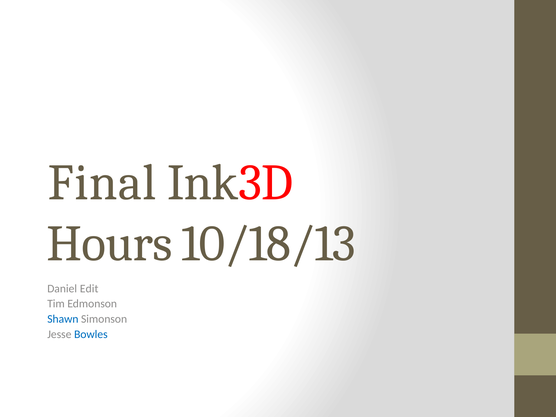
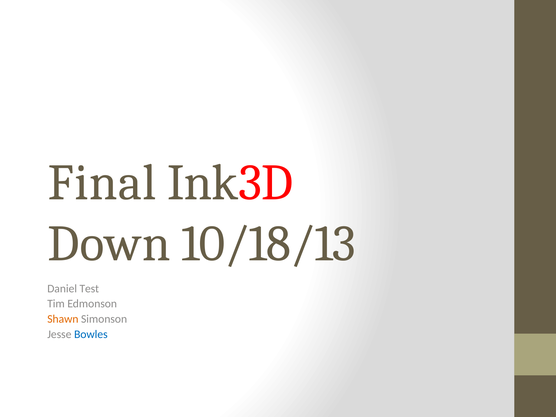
Hours: Hours -> Down (109, 244)
Edit: Edit -> Test (89, 289)
Shawn colour: blue -> orange (63, 319)
